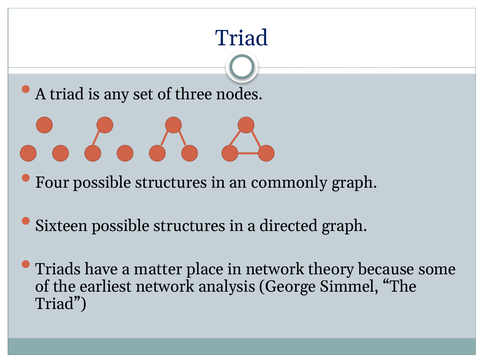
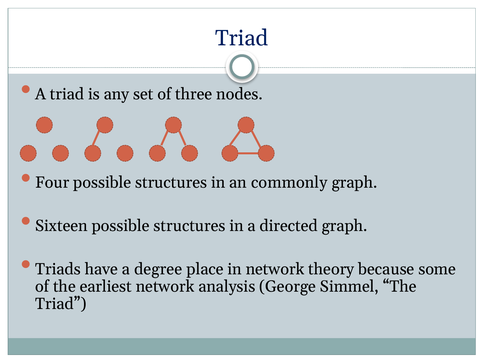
matter: matter -> degree (158, 269)
